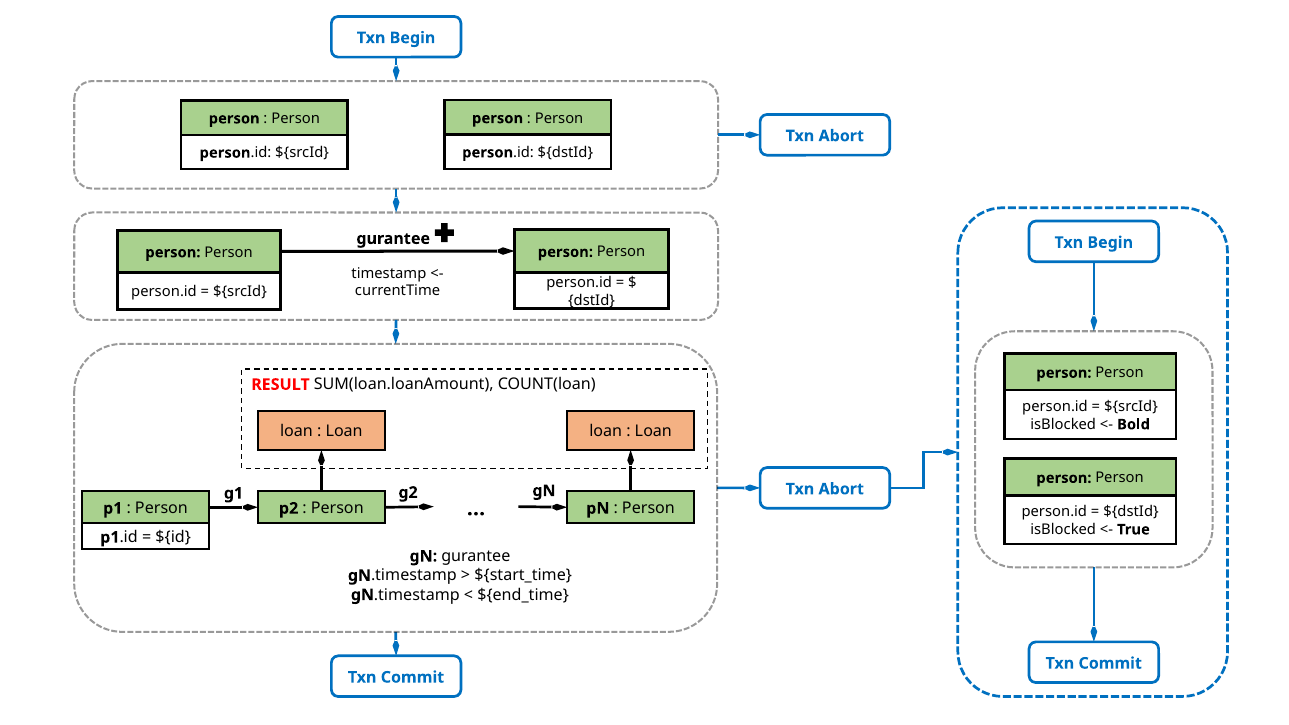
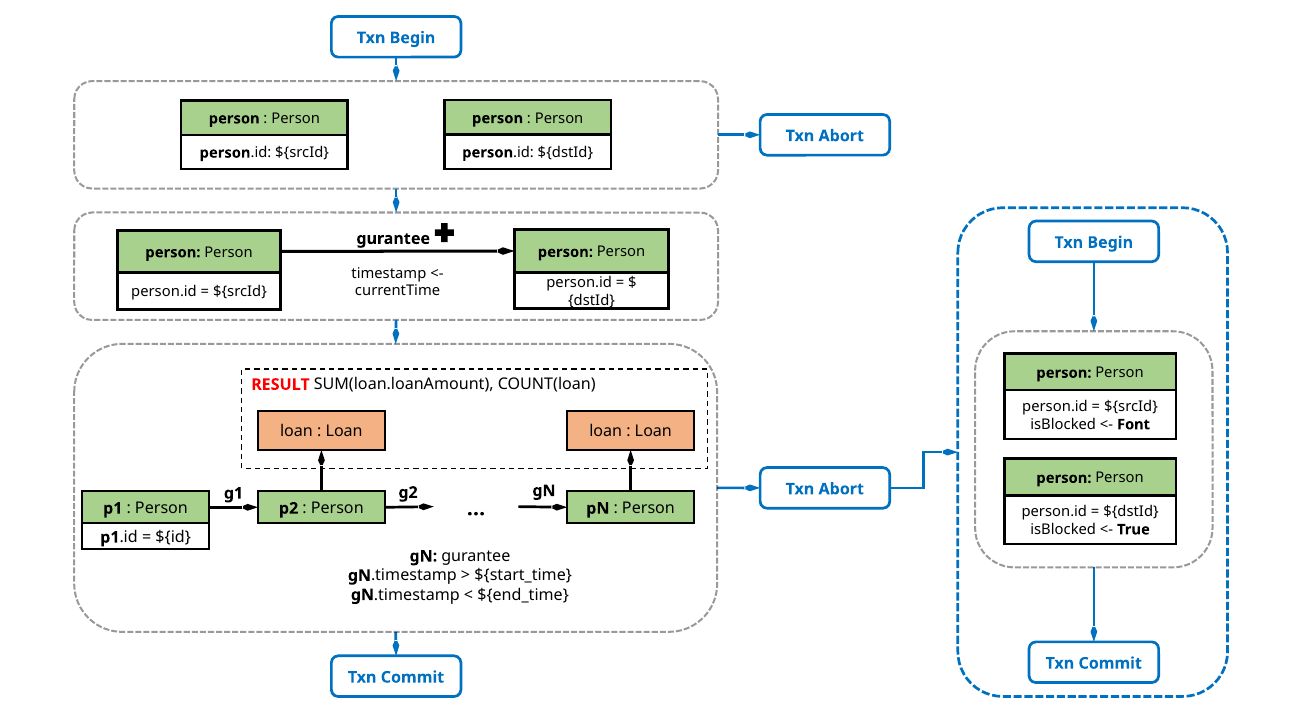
Bold: Bold -> Font (1134, 424)
